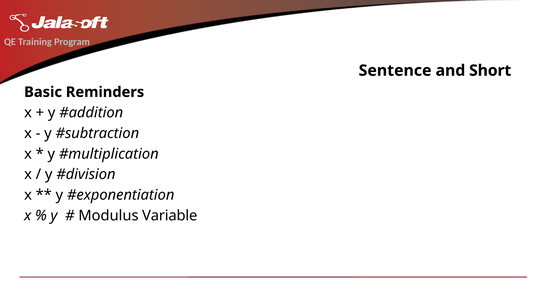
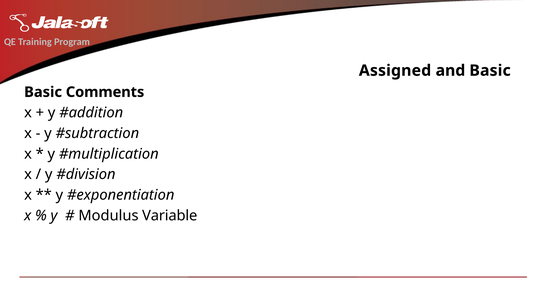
Sentence: Sentence -> Assigned (395, 71)
and Short: Short -> Basic (490, 71)
Reminders: Reminders -> Comments (105, 92)
